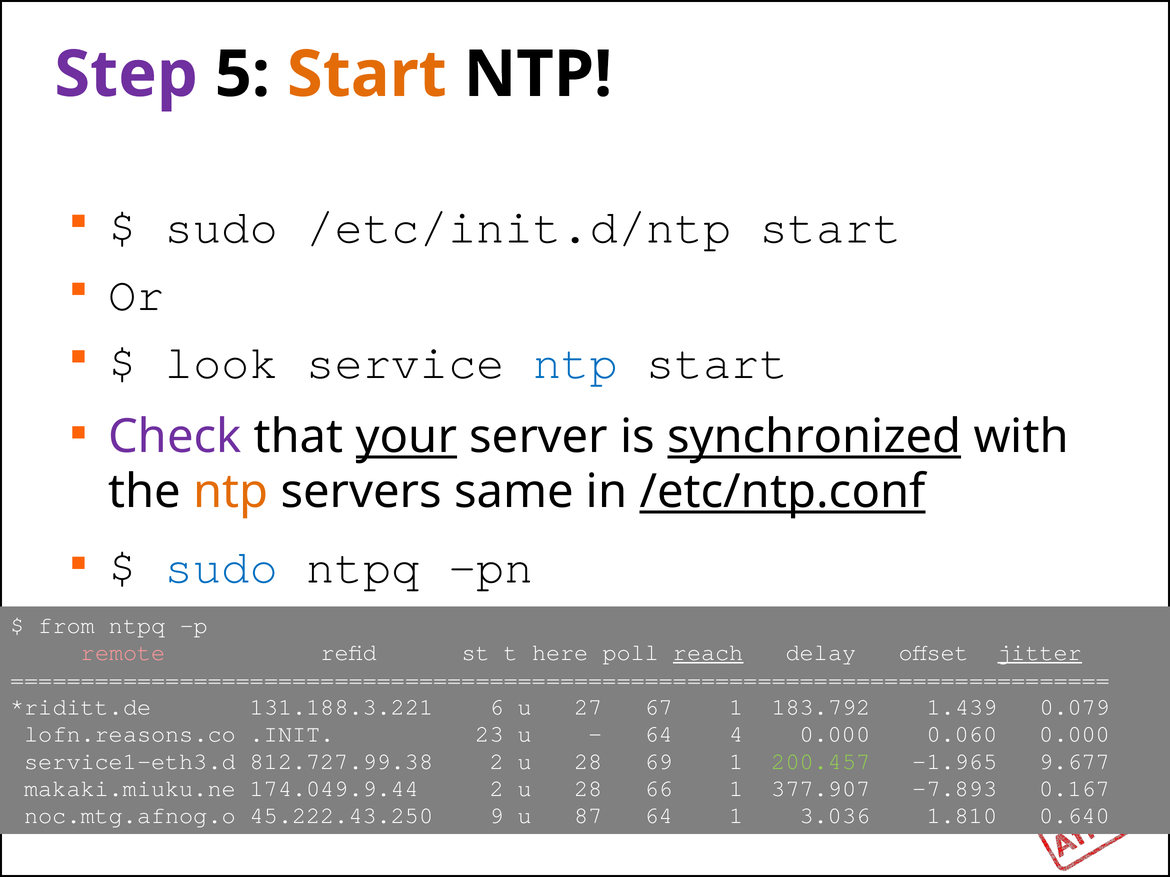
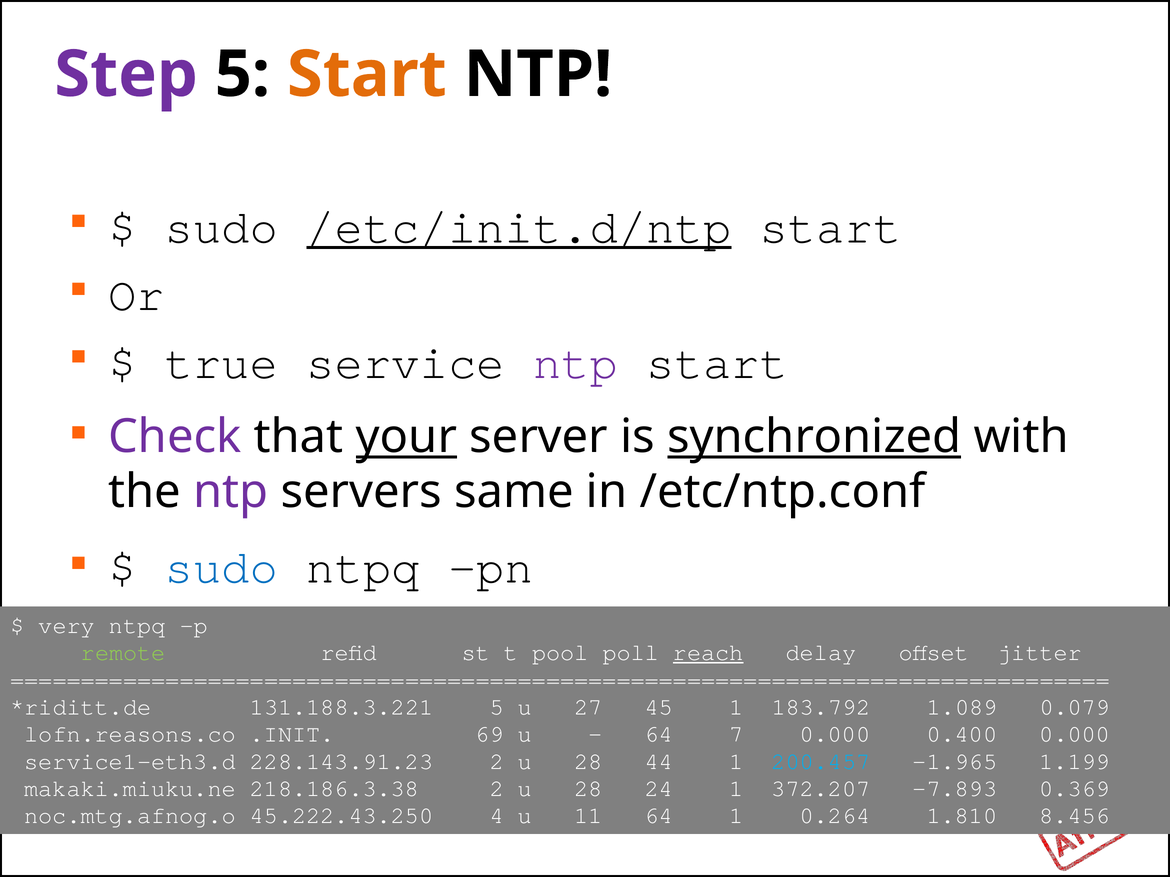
/etc/init.d/ntp underline: none -> present (519, 227)
look: look -> true (221, 363)
ntp colour: blue -> purple (576, 363)
ntp colour: orange -> purple (231, 492)
/etc/ntp.conf underline: present -> none (783, 492)
from: from -> very (67, 626)
remote colour: pink -> light green (123, 653)
here: here -> pool (560, 653)
jitter underline: present -> none (1040, 653)
131.188.3.221 6: 6 -> 5 (497, 707)
67: 67 -> 45 (659, 707)
1.439: 1.439 -> 1.089 (962, 707)
23: 23 -> 69 (490, 734)
4: 4 -> 7 (736, 734)
0.060: 0.060 -> 0.400 (962, 734)
812.727.99.38: 812.727.99.38 -> 228.143.91.23 (342, 762)
69: 69 -> 44 (659, 762)
200.457 colour: light green -> light blue (821, 762)
9.677: 9.677 -> 1.199 (1075, 762)
174.049.9.44: 174.049.9.44 -> 218.186.3.38 (334, 789)
66: 66 -> 24 (659, 789)
377.907: 377.907 -> 372.207 (821, 789)
0.167: 0.167 -> 0.369 (1075, 789)
9: 9 -> 4 (497, 816)
87: 87 -> 11 (588, 816)
3.036: 3.036 -> 0.264 (835, 816)
0.640: 0.640 -> 8.456 (1075, 816)
